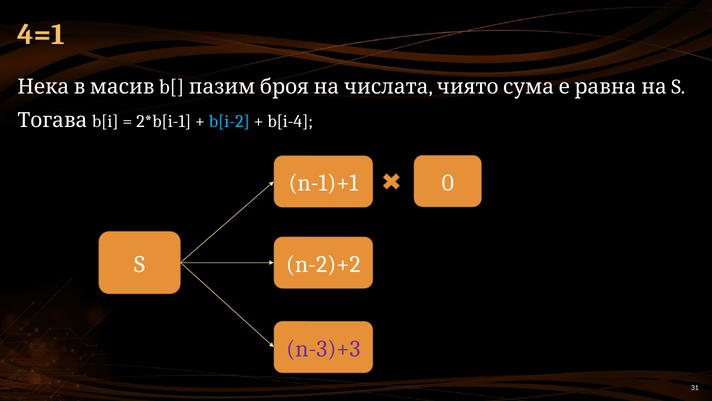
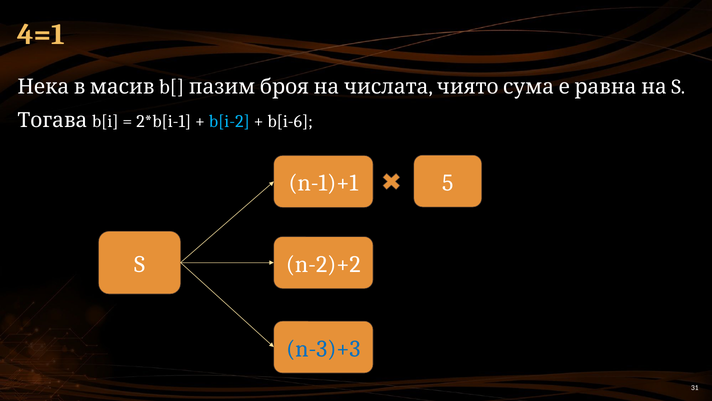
b[i-4: b[i-4 -> b[i-6 (290, 121)
0: 0 -> 5 (448, 183)
n-3)+3 colour: purple -> blue (323, 348)
